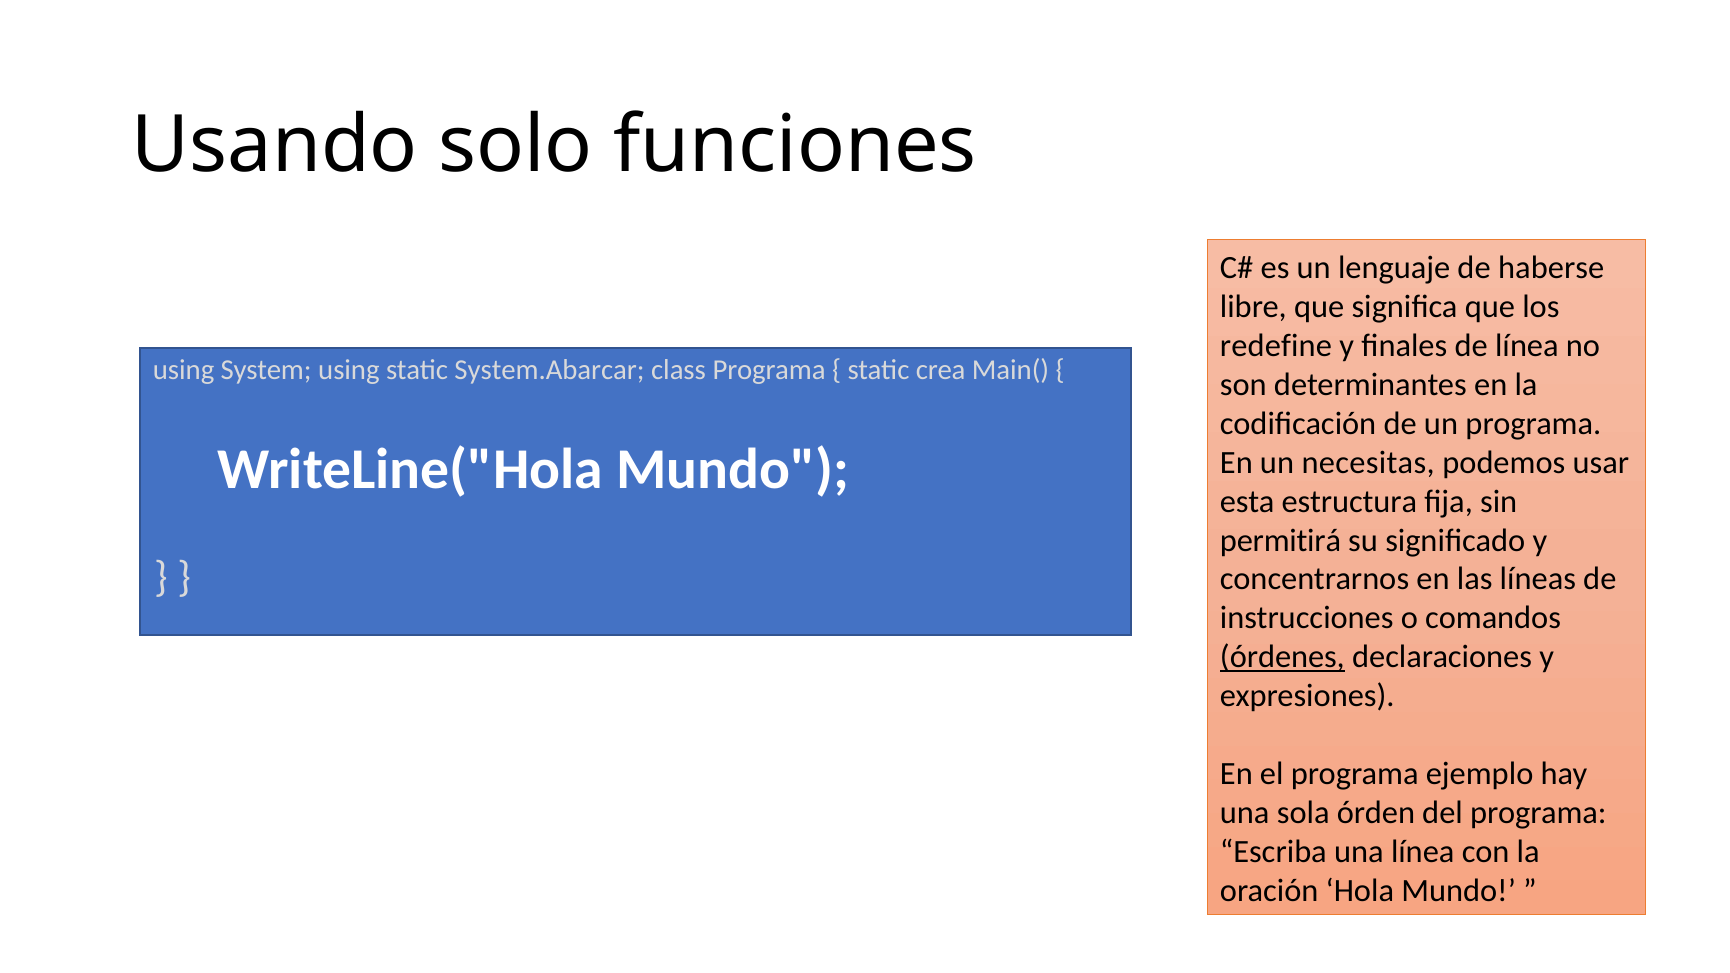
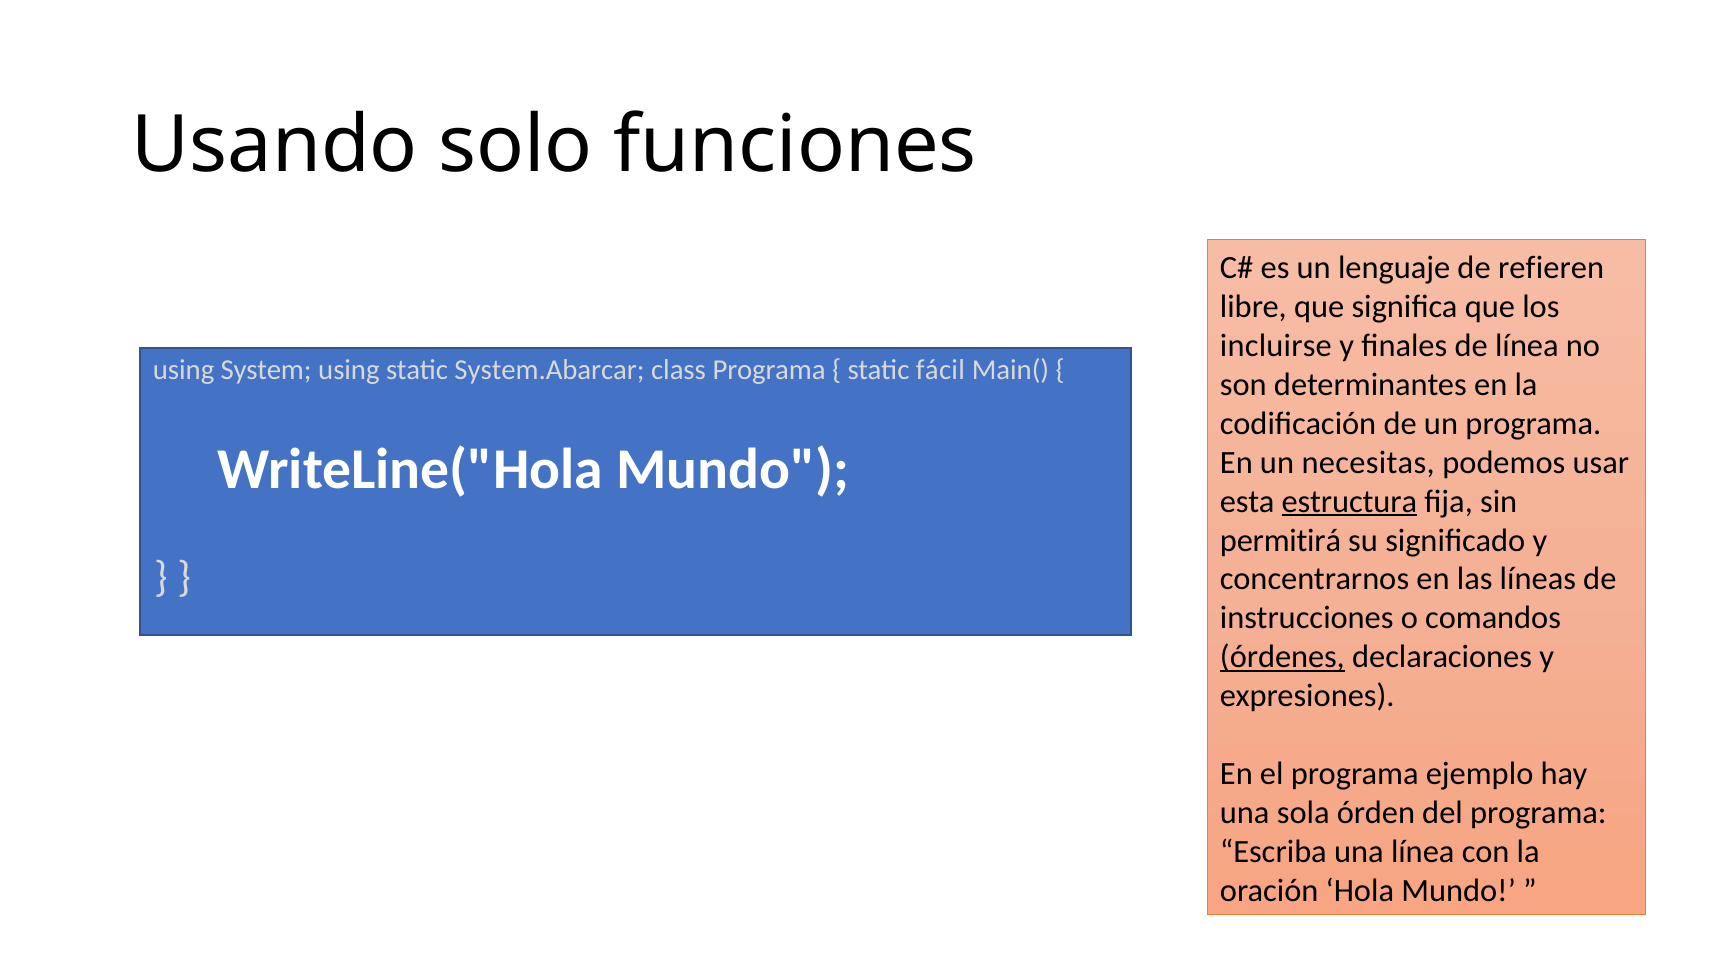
haberse: haberse -> refieren (1551, 268)
redefine: redefine -> incluirse (1276, 346)
crea: crea -> fácil (940, 370)
estructura underline: none -> present (1349, 501)
